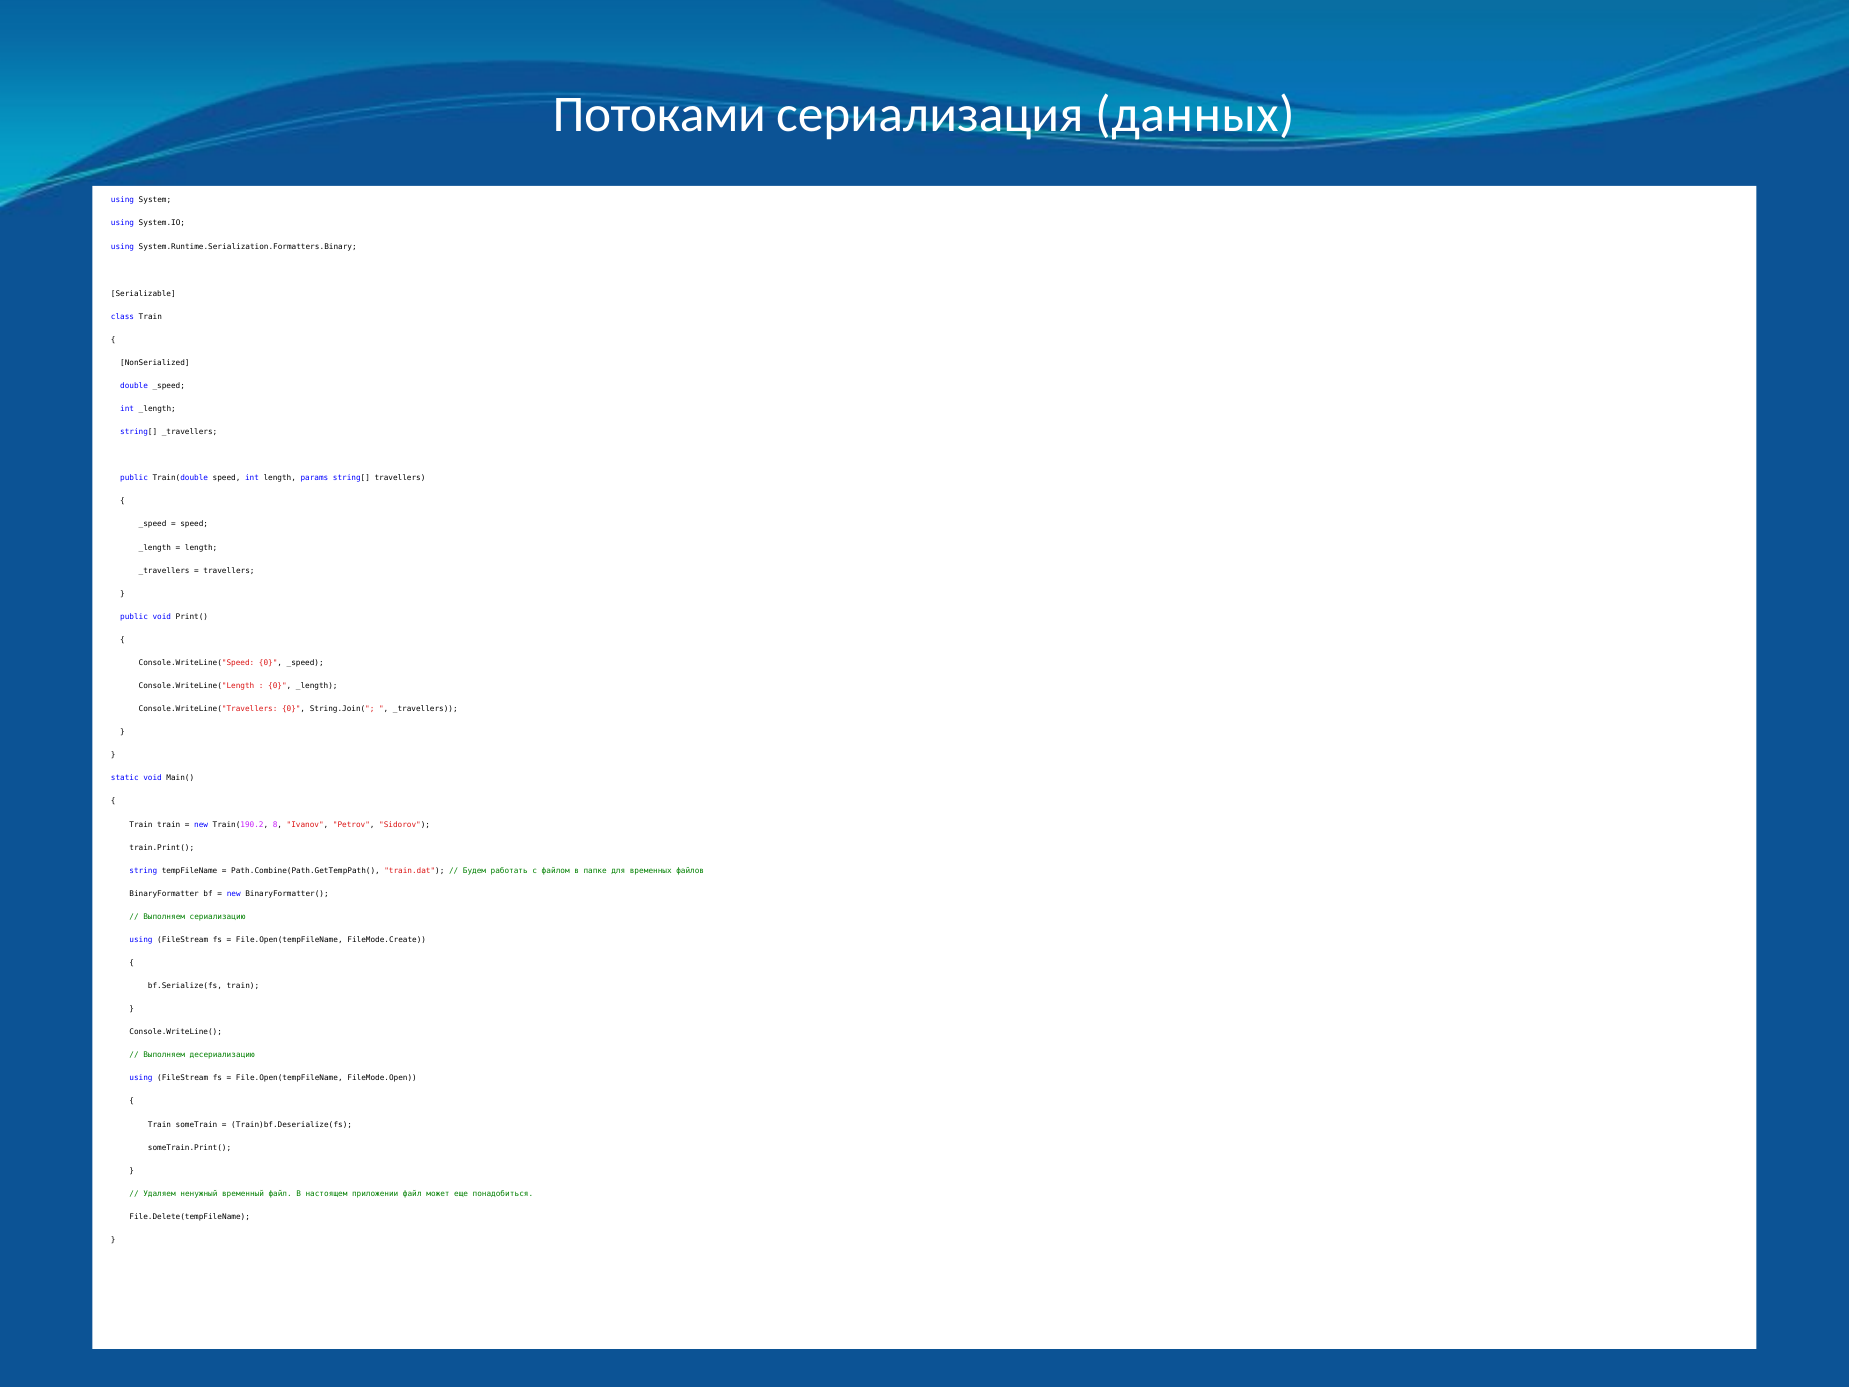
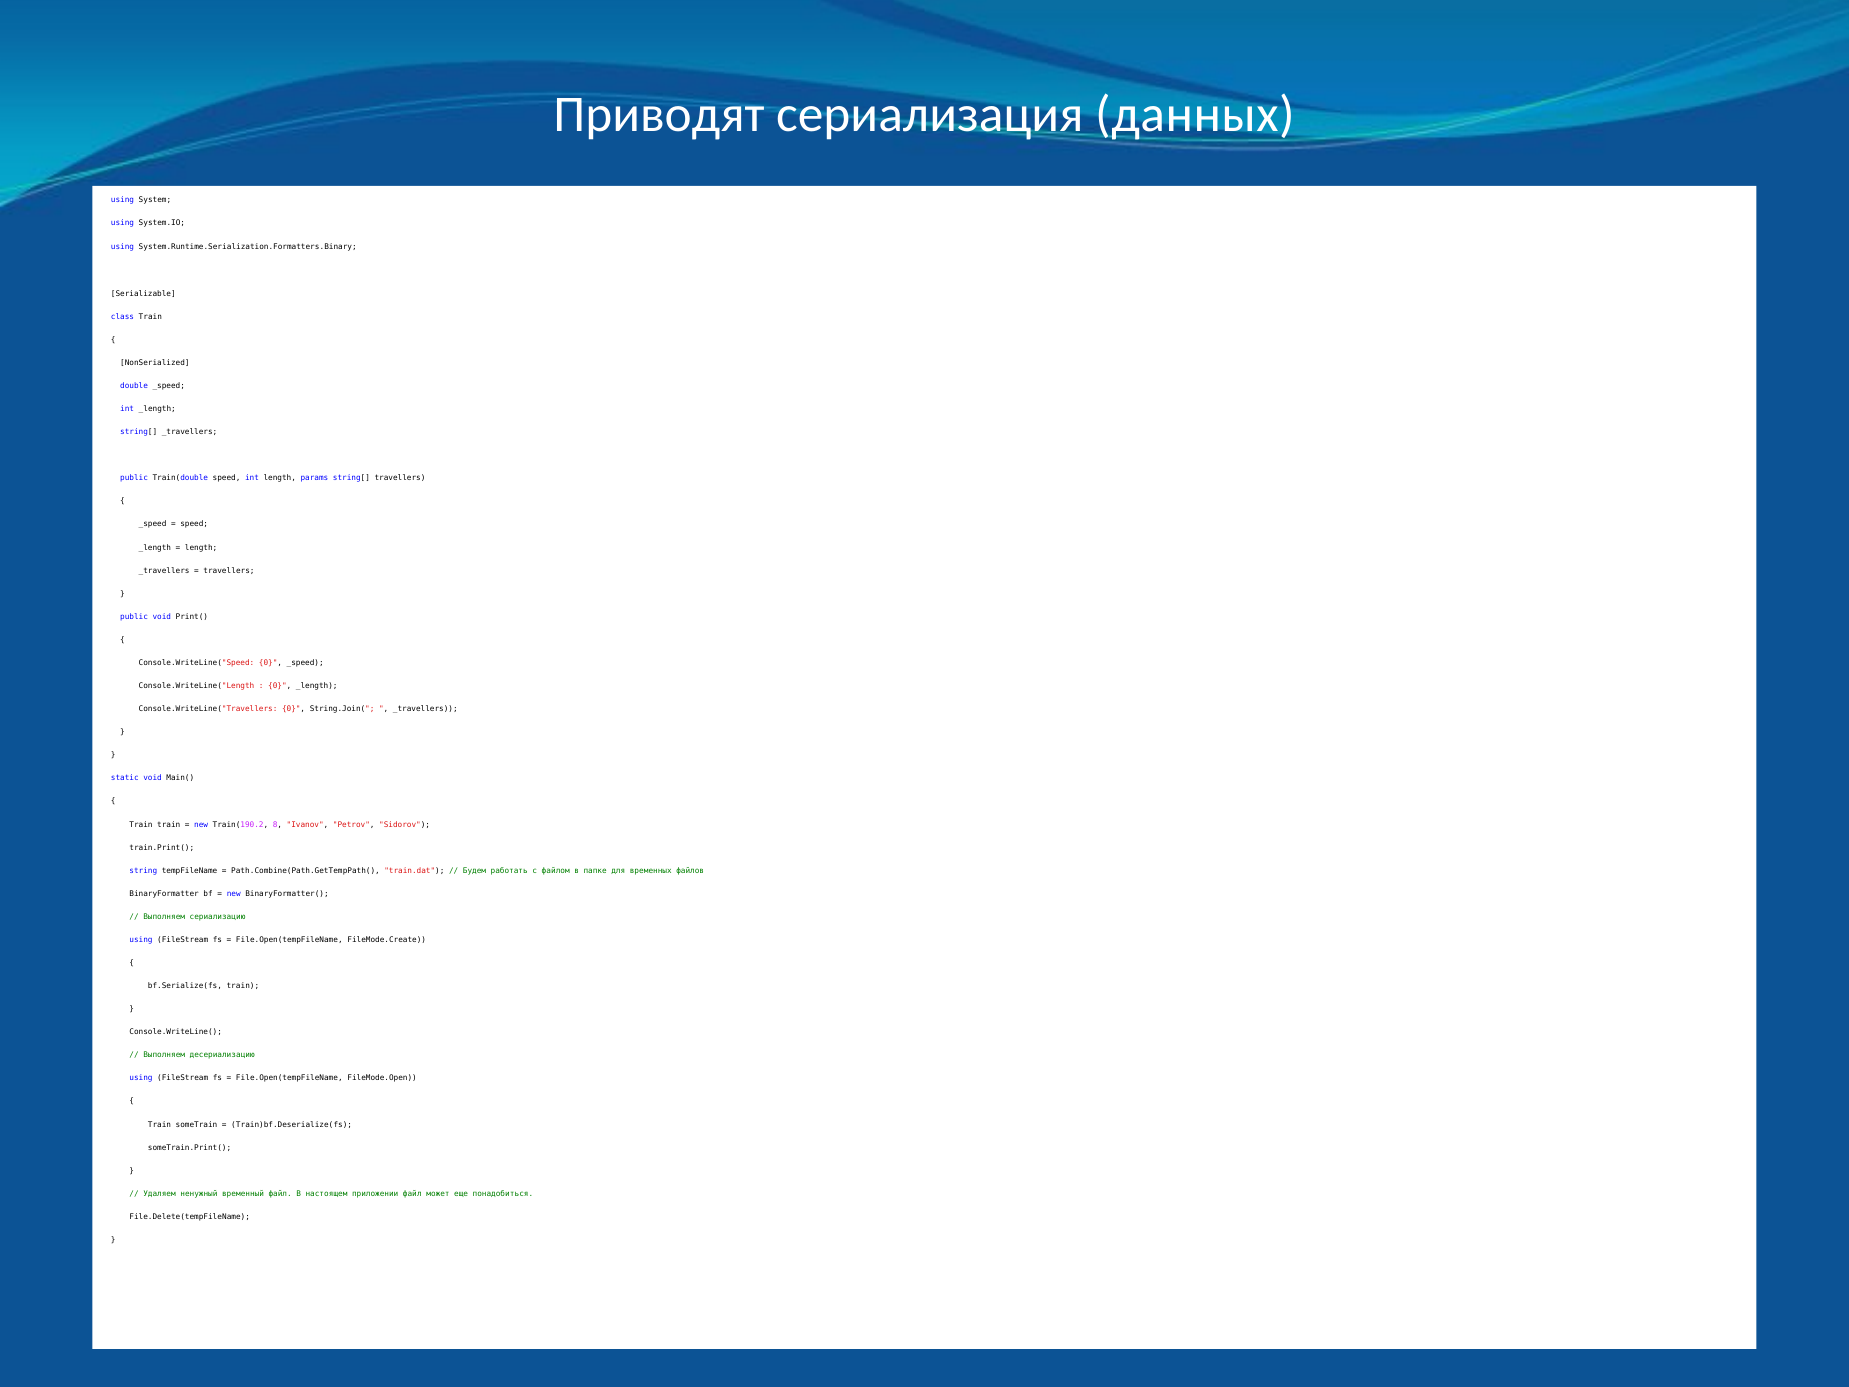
Потоками: Потоками -> Приводят (659, 115)
